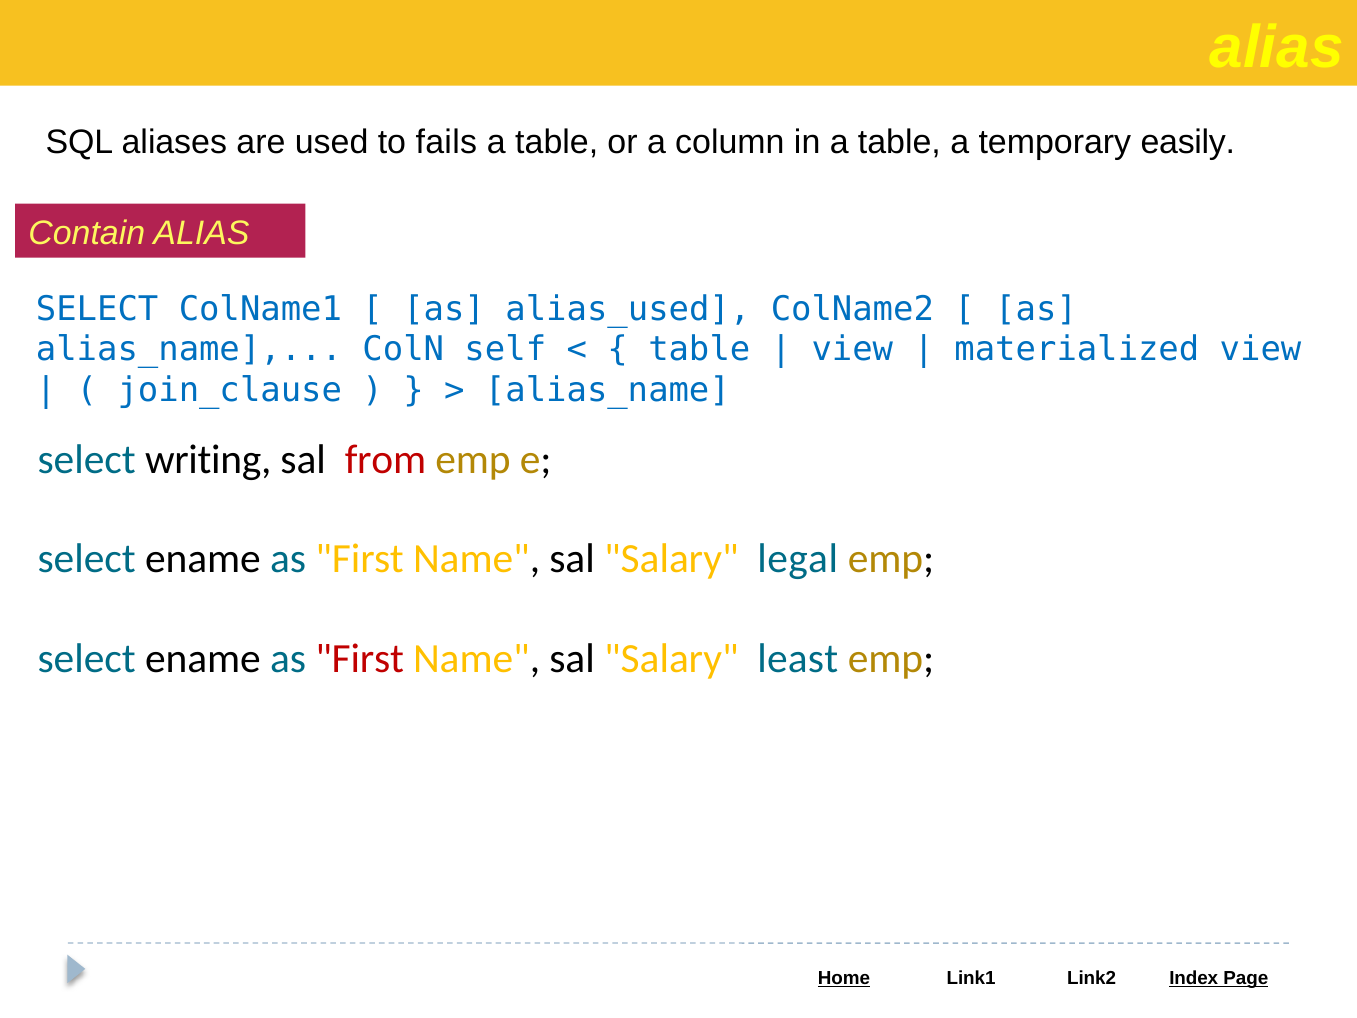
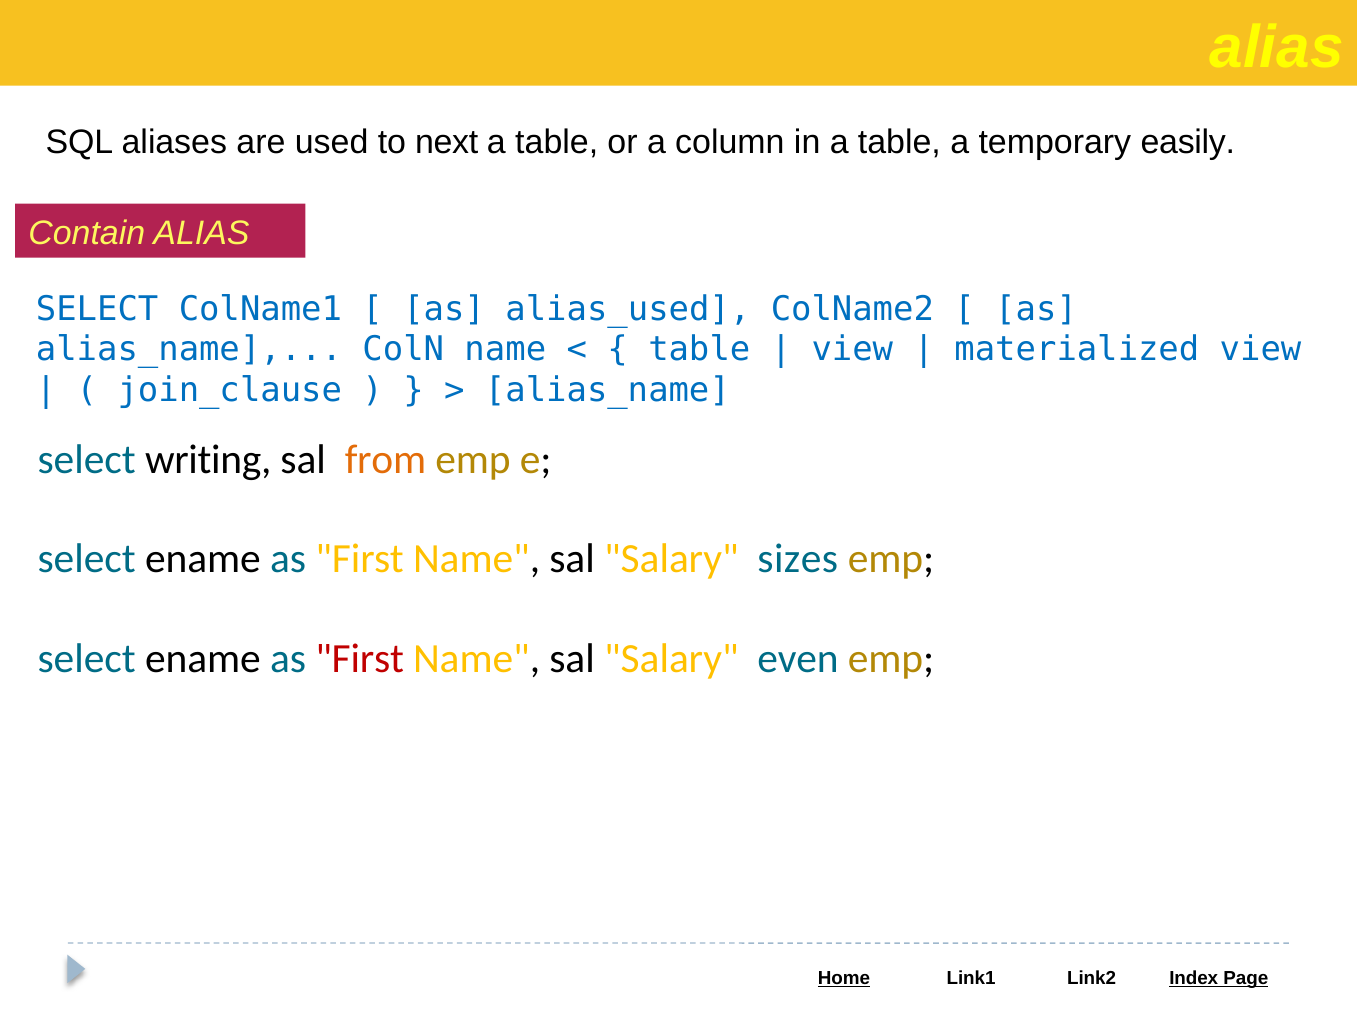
fails: fails -> next (447, 142)
ColN self: self -> name (505, 349)
from colour: red -> orange (385, 460)
legal: legal -> sizes (798, 559)
least: least -> even (798, 659)
